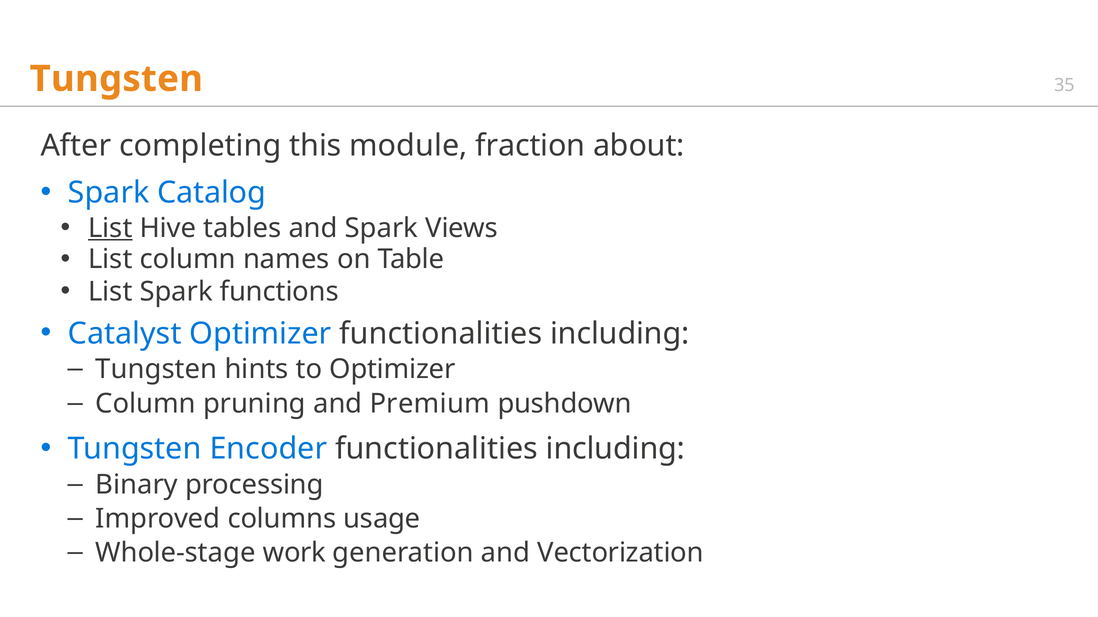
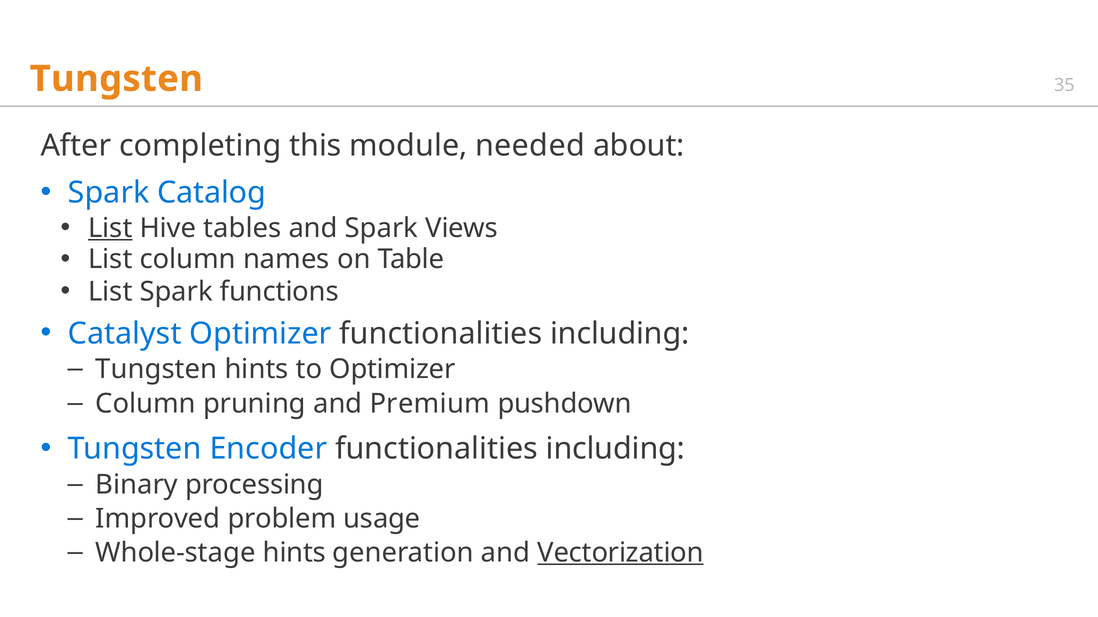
fraction: fraction -> needed (530, 146)
columns: columns -> problem (282, 519)
Whole-stage work: work -> hints (294, 553)
Vectorization underline: none -> present (621, 553)
